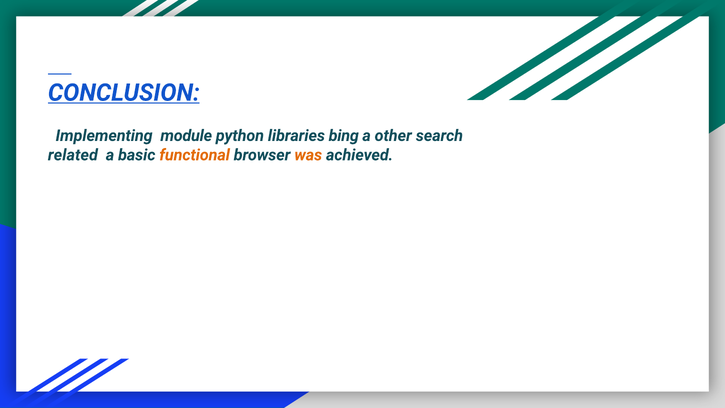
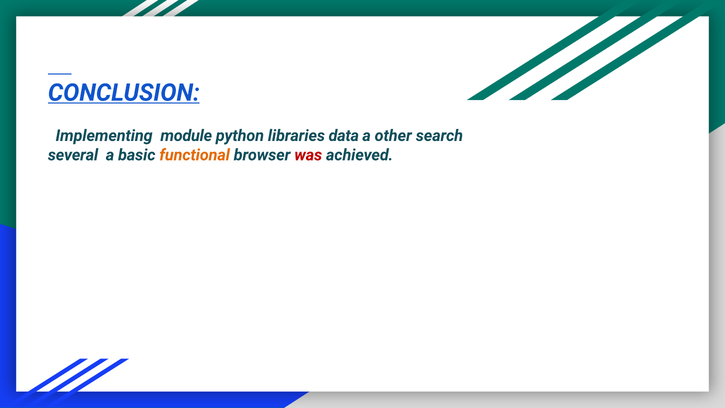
bing: bing -> data (344, 136)
related: related -> several (73, 155)
was colour: orange -> red (308, 155)
